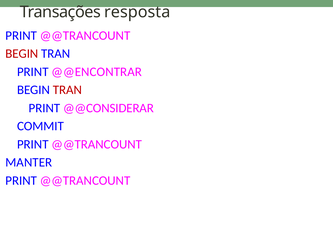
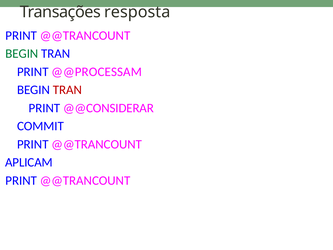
BEGIN colour: red -> green (22, 54)
@@ENCONTRAR: @@ENCONTRAR -> @@PROCESSAM (97, 72)
MANTER: MANTER -> APLICAM (29, 162)
